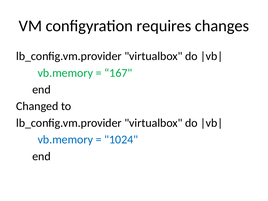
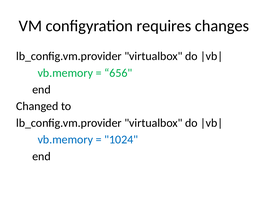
167: 167 -> 656 (118, 73)
